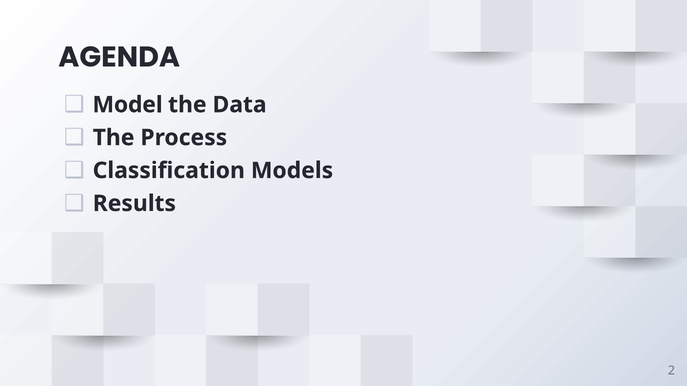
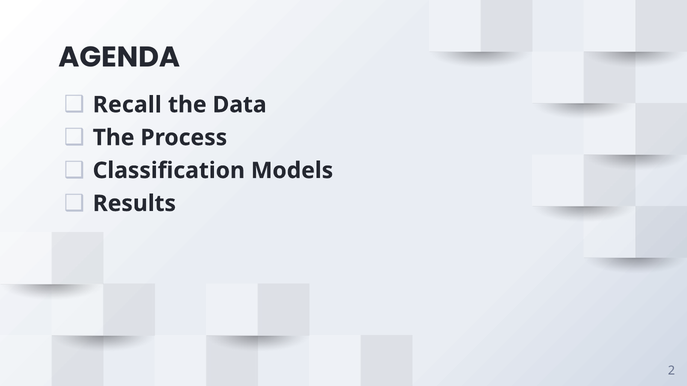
Model: Model -> Recall (127, 105)
